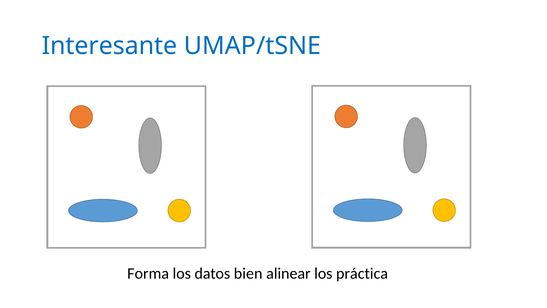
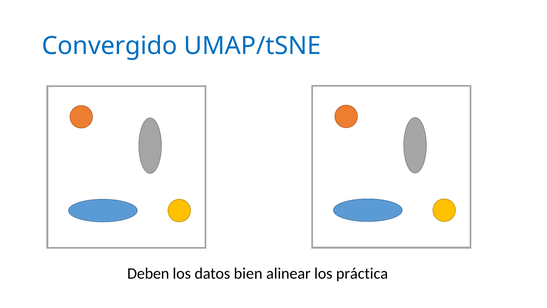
Interesante: Interesante -> Convergido (110, 46)
Forma: Forma -> Deben (148, 273)
